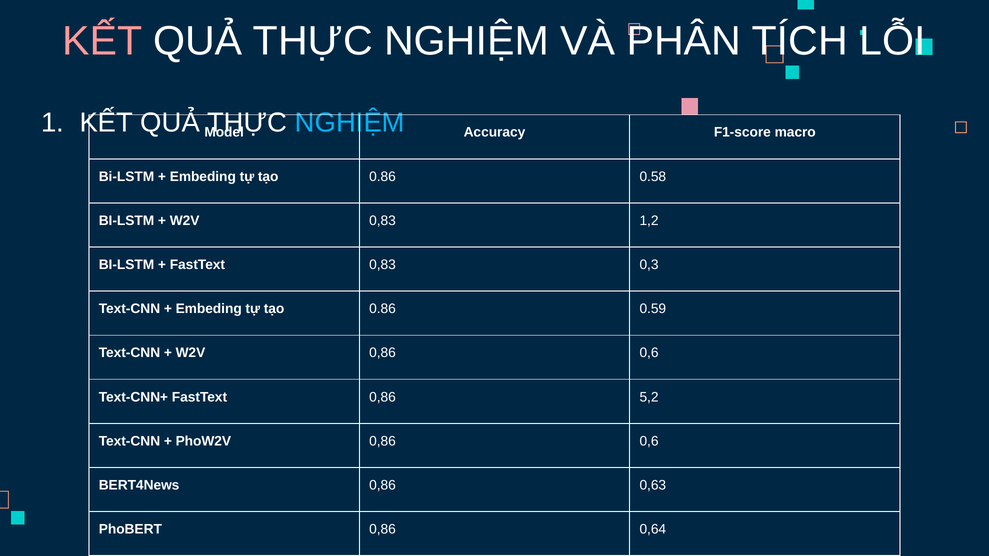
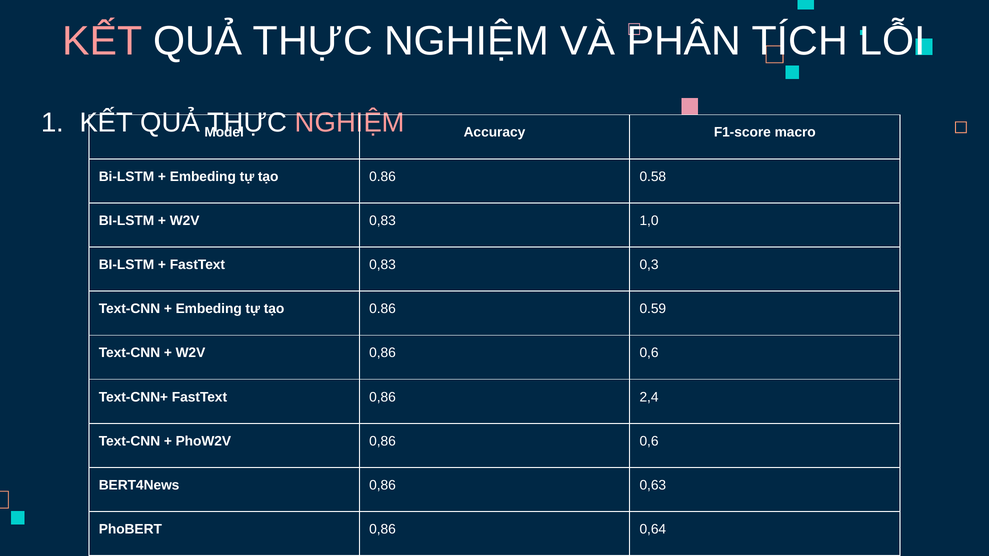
NGHIỆM colour: light blue -> pink (350, 123)
1,2: 1,2 -> 1,0 (649, 221)
5,2: 5,2 -> 2,4 (649, 397)
